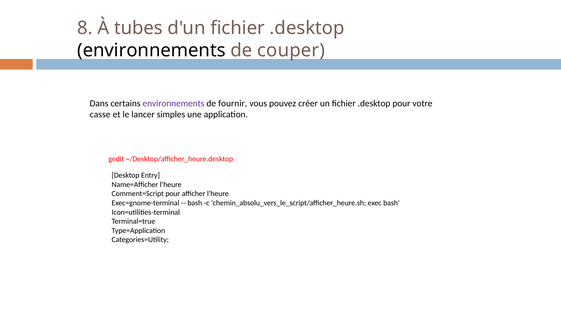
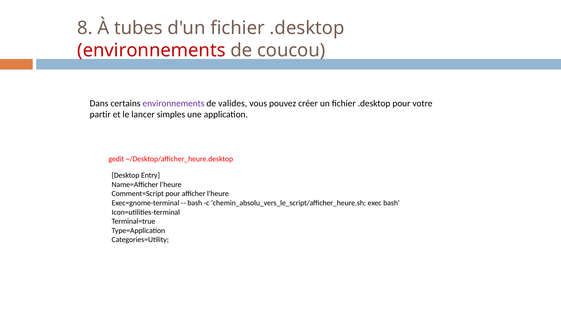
environnements colour: black -> red (151, 50)
couper: couper -> coucou (291, 50)
fournir: fournir -> valides (233, 103)
casse: casse -> partir (100, 114)
